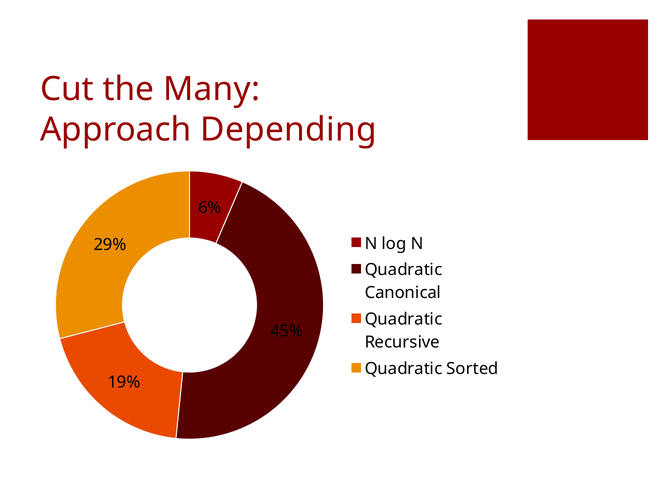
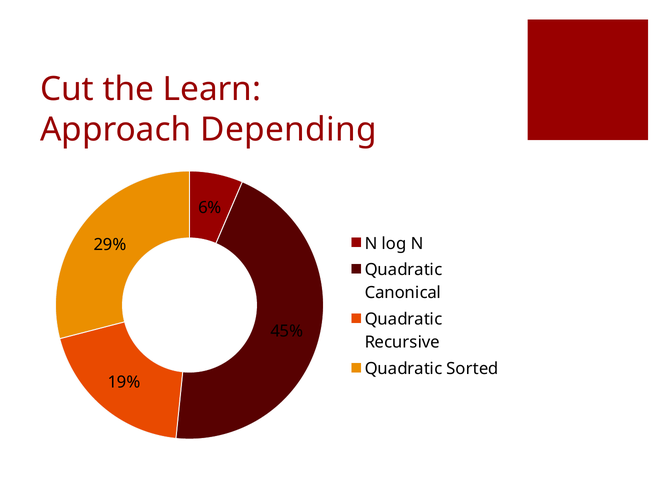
Many: Many -> Learn (212, 89)
